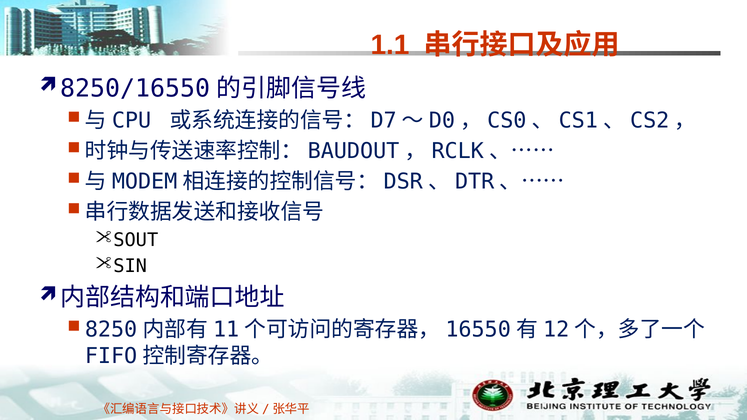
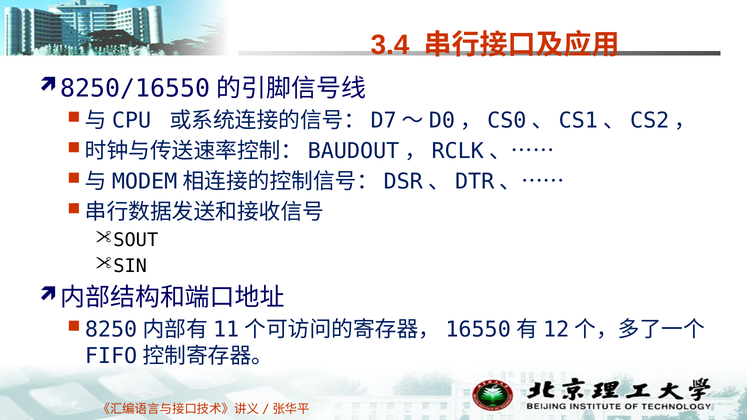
1.1: 1.1 -> 3.4 (390, 45)
